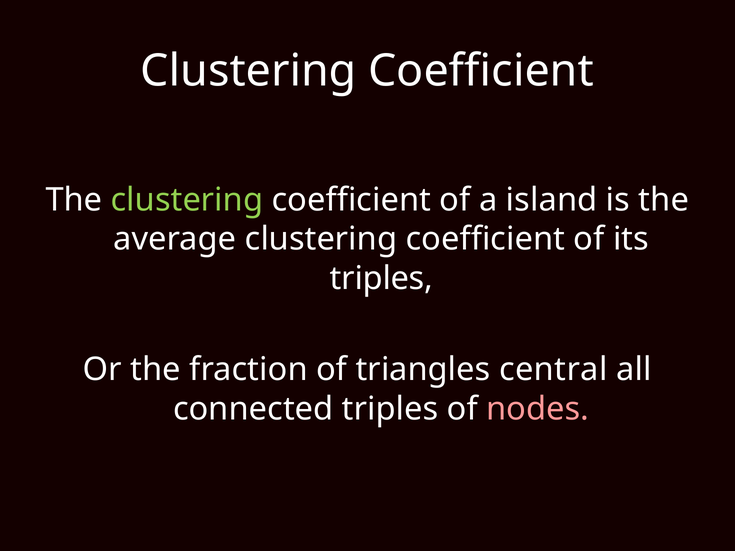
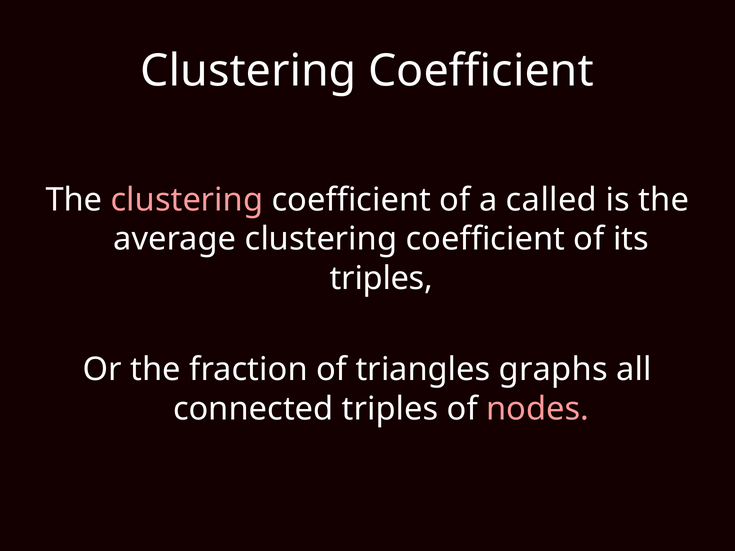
clustering colour: light green -> pink (187, 200)
island: island -> called (551, 200)
central: central -> graphs (553, 370)
